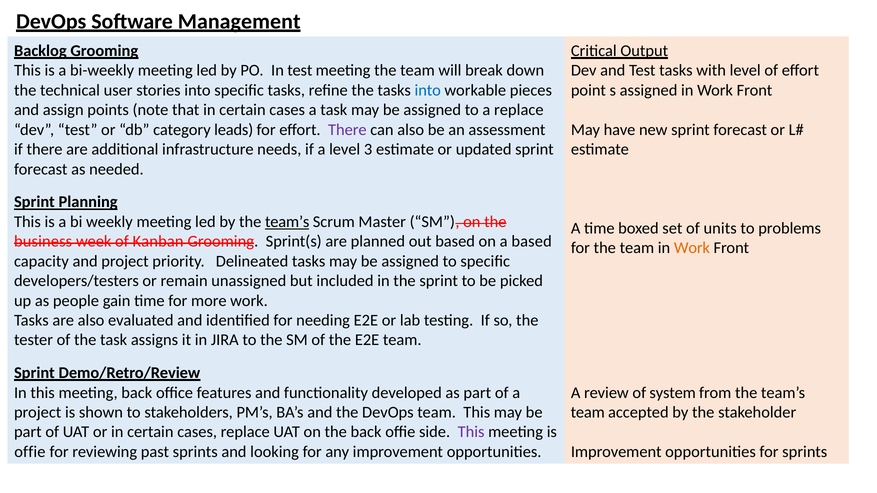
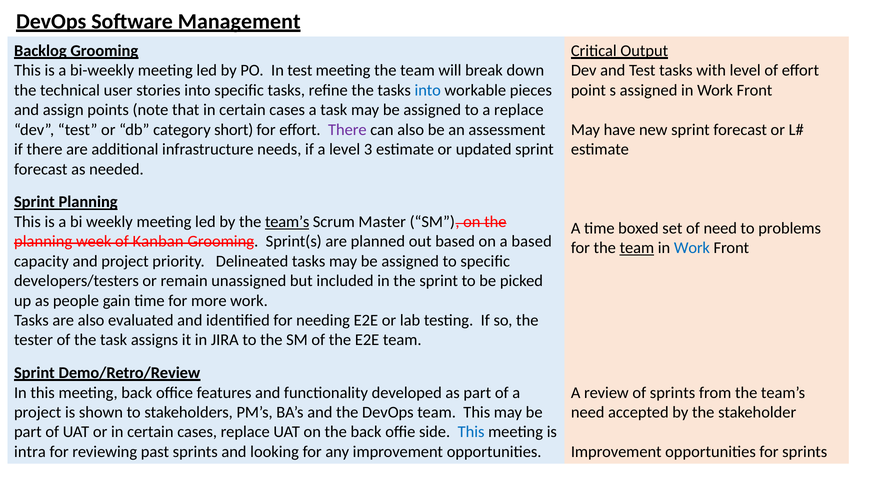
leads: leads -> short (234, 130)
of units: units -> need (720, 228)
business: business -> planning (43, 242)
team underline: none -> present (637, 248)
Work colour: orange -> blue (692, 248)
of system: system -> sprints (673, 393)
team: team -> need (588, 413)
This colour: purple -> blue (471, 432)
offie: offie -> intra (30, 452)
